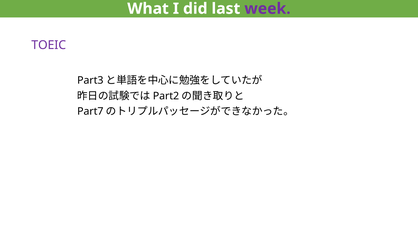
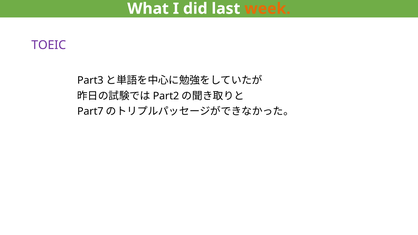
week colour: purple -> orange (268, 9)
